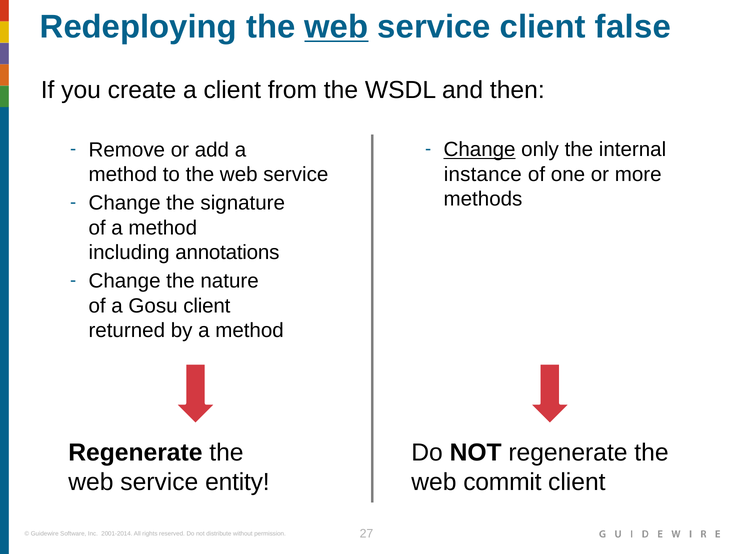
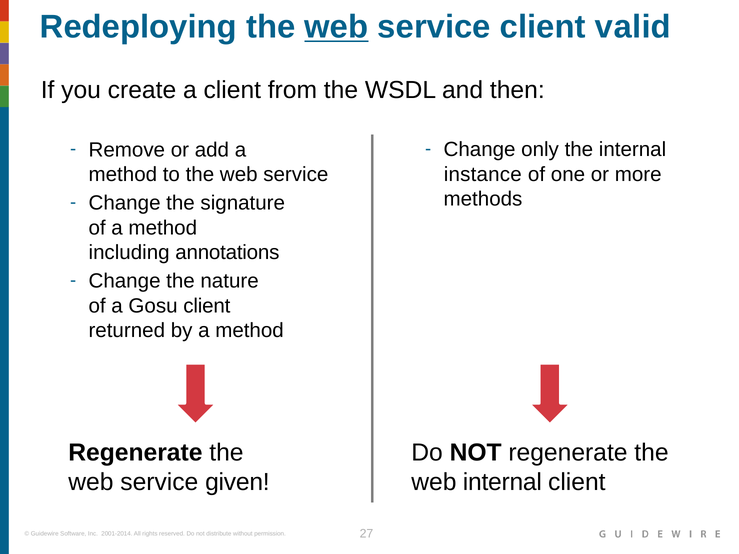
false: false -> valid (633, 27)
Change underline: present -> none (480, 150)
entity: entity -> given (237, 482)
web commit: commit -> internal (502, 482)
